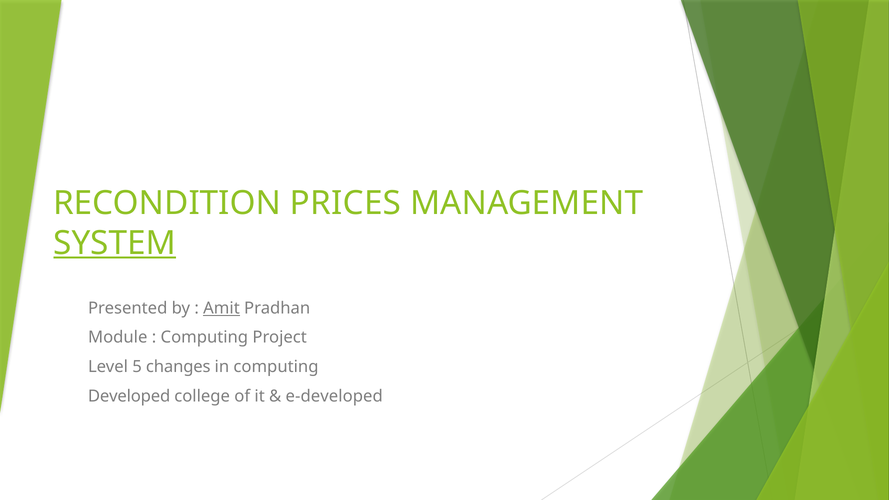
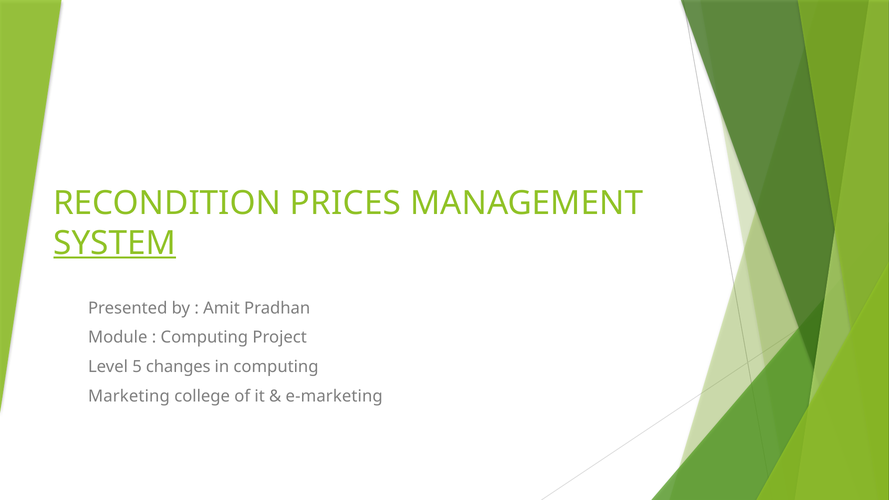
Amit underline: present -> none (221, 308)
Developed: Developed -> Marketing (129, 396)
e-developed: e-developed -> e-marketing (334, 396)
